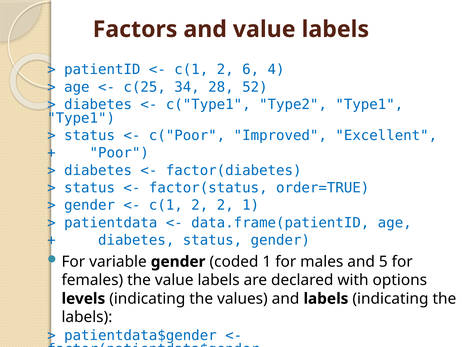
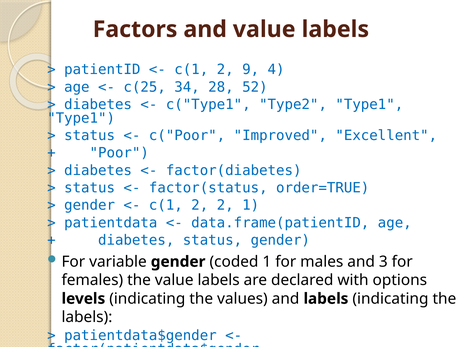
6: 6 -> 9 (251, 70)
5: 5 -> 3 (383, 261)
